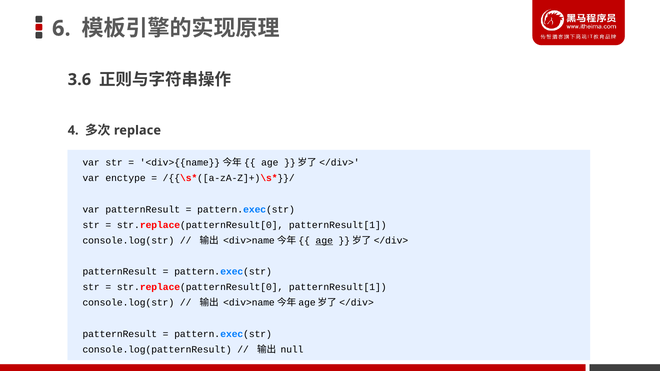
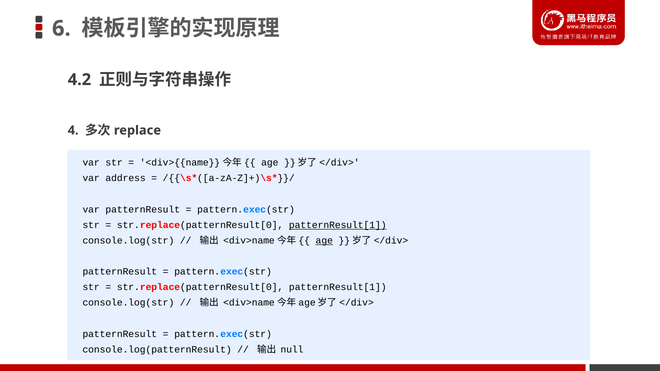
3.6: 3.6 -> 4.2 (79, 80)
enctype: enctype -> address (126, 178)
patternResult[1 underline: none -> present (338, 225)
